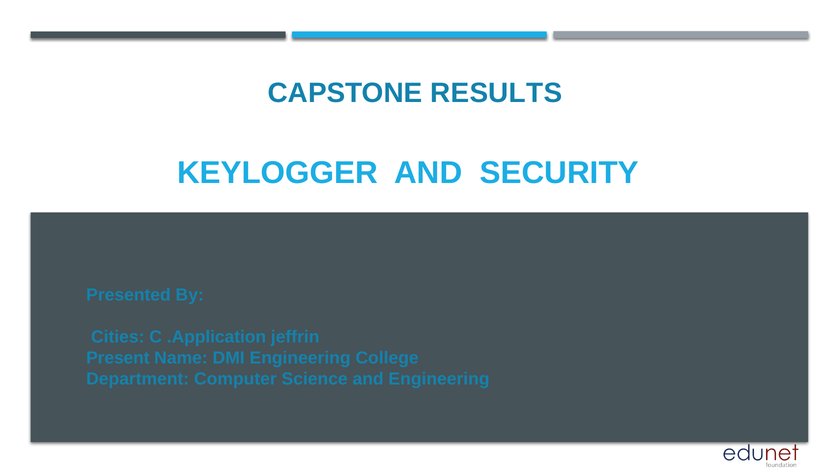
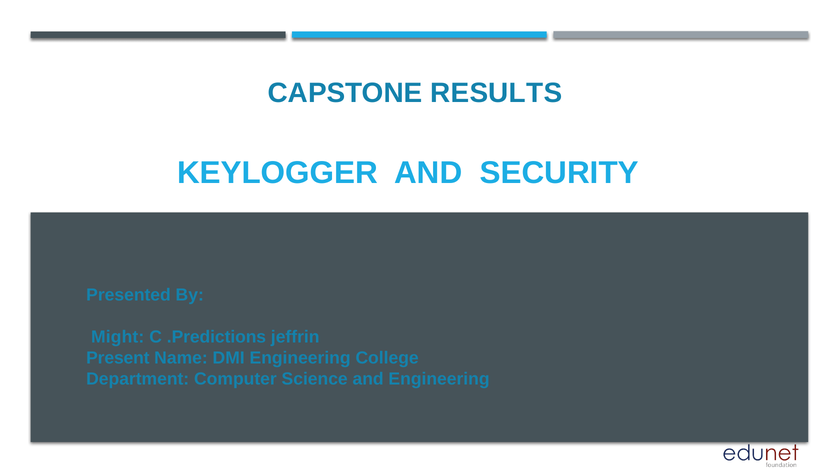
Cities: Cities -> Might (118, 337)
.Application: .Application -> .Predictions (216, 337)
